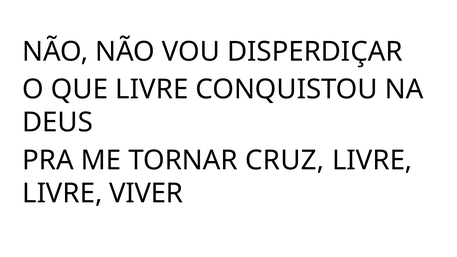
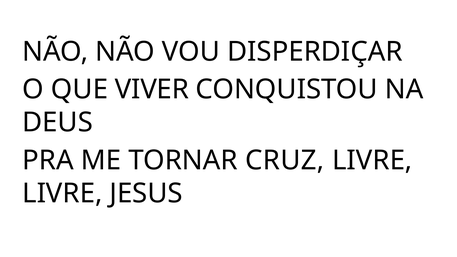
QUE LIVRE: LIVRE -> VIVER (152, 89)
VIVER: VIVER -> JESUS (146, 194)
